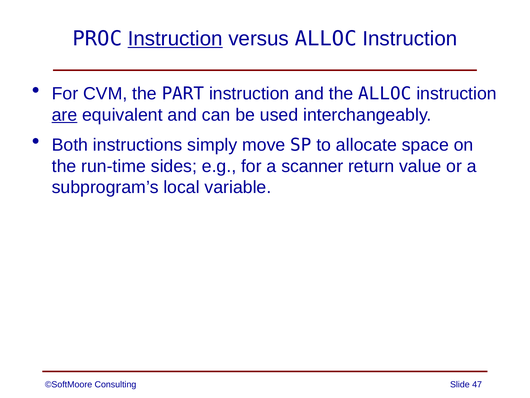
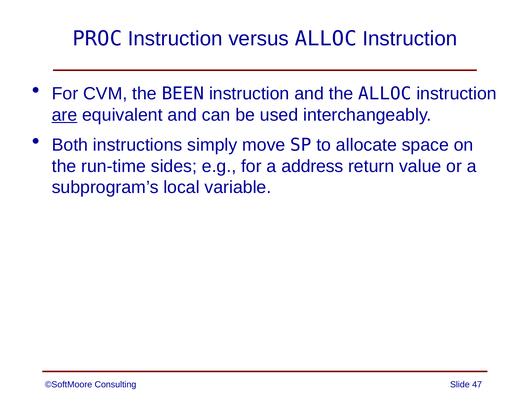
Instruction underline: present -> none (175, 39)
PART: PART -> BEEN (183, 94)
scanner: scanner -> address (312, 166)
